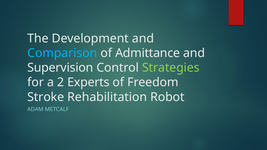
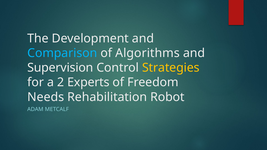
Admittance: Admittance -> Algorithms (148, 53)
Strategies colour: light green -> yellow (171, 68)
Stroke: Stroke -> Needs (46, 97)
